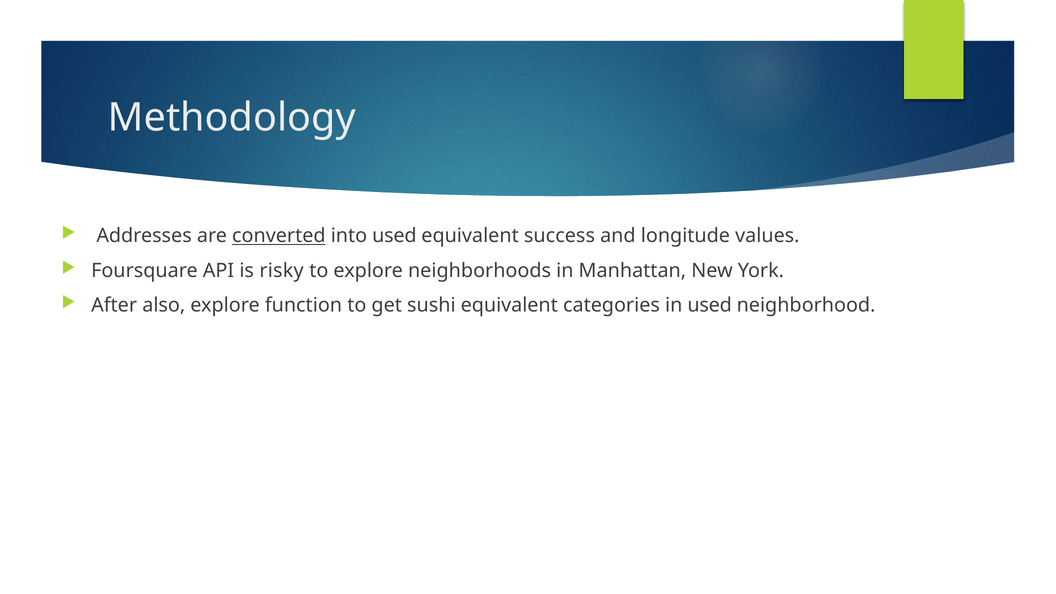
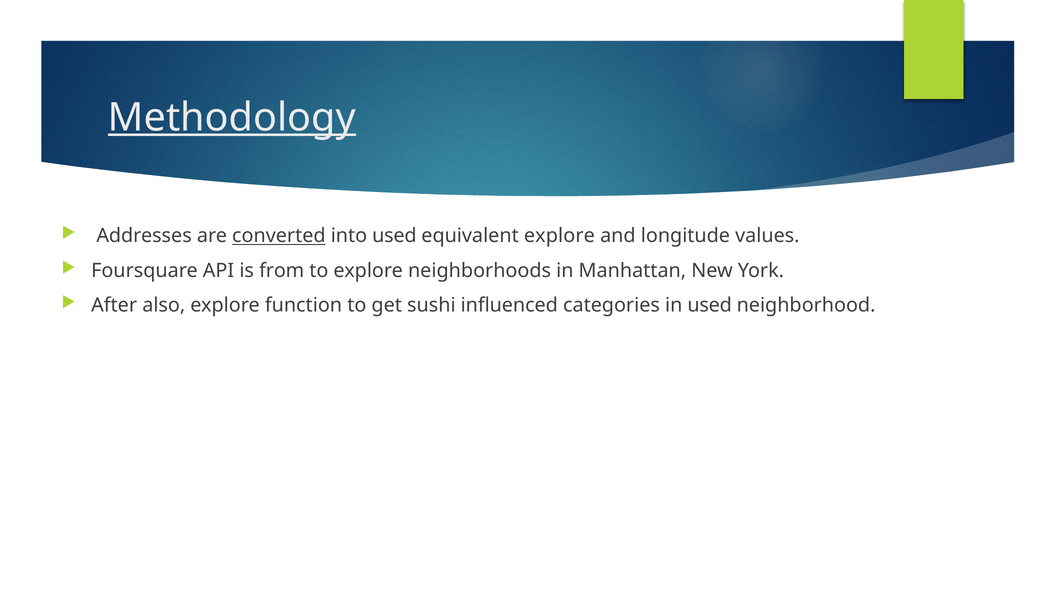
Methodology underline: none -> present (232, 118)
equivalent success: success -> explore (559, 236)
risky: risky -> from (282, 271)
sushi equivalent: equivalent -> influenced (509, 305)
